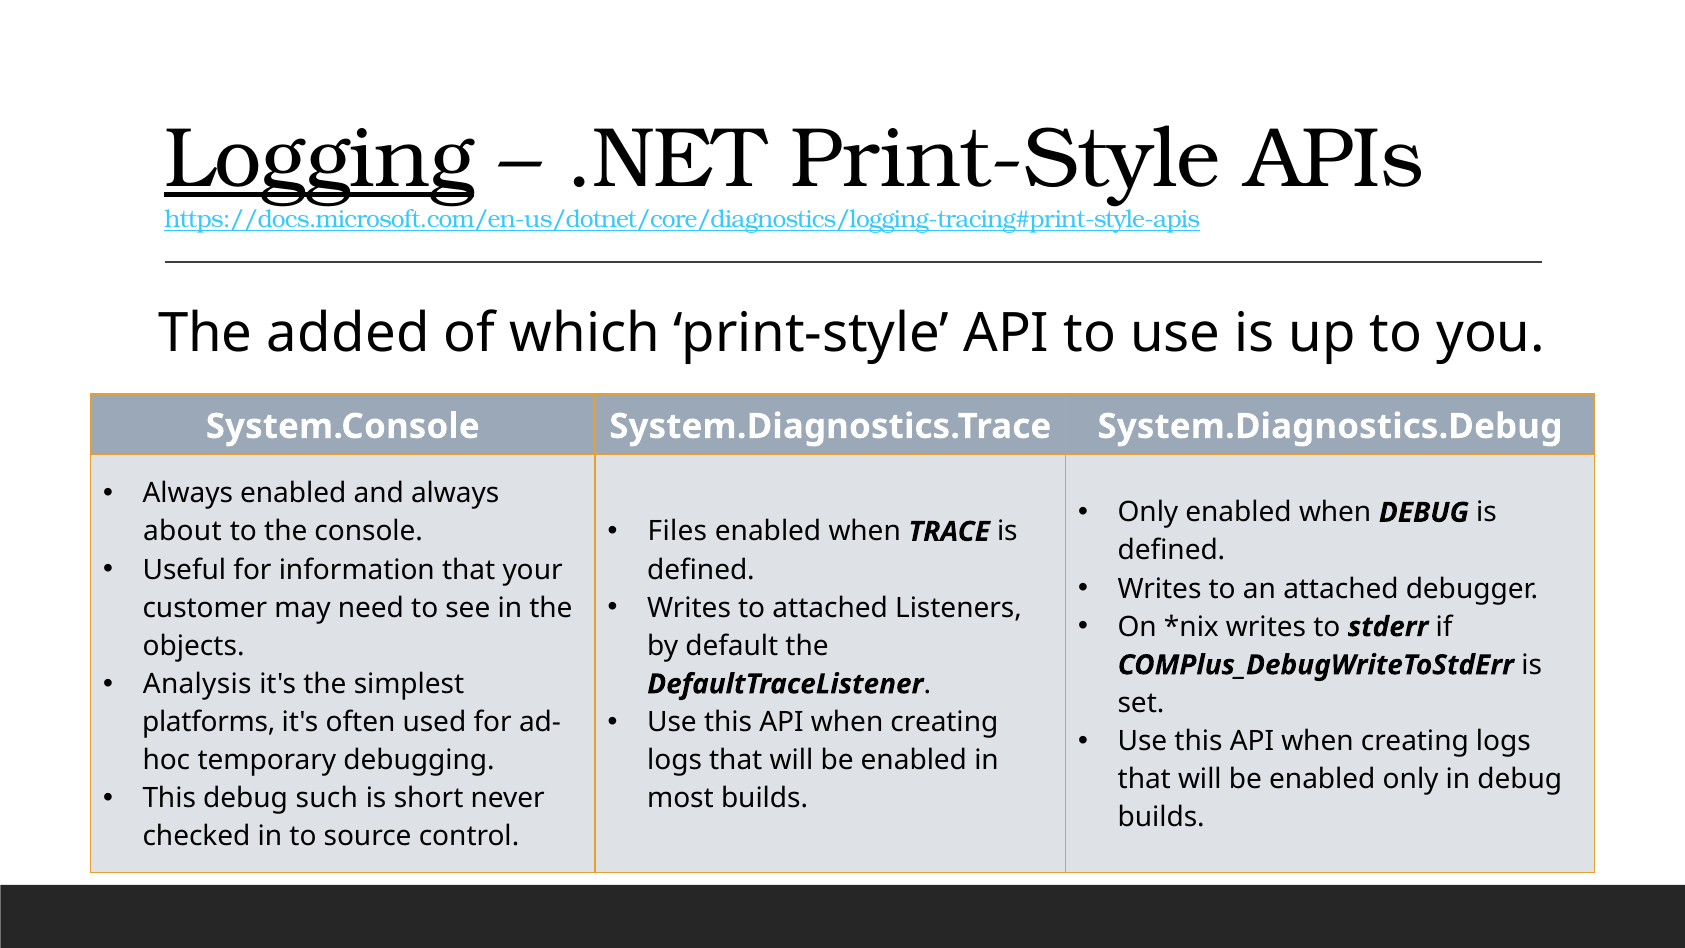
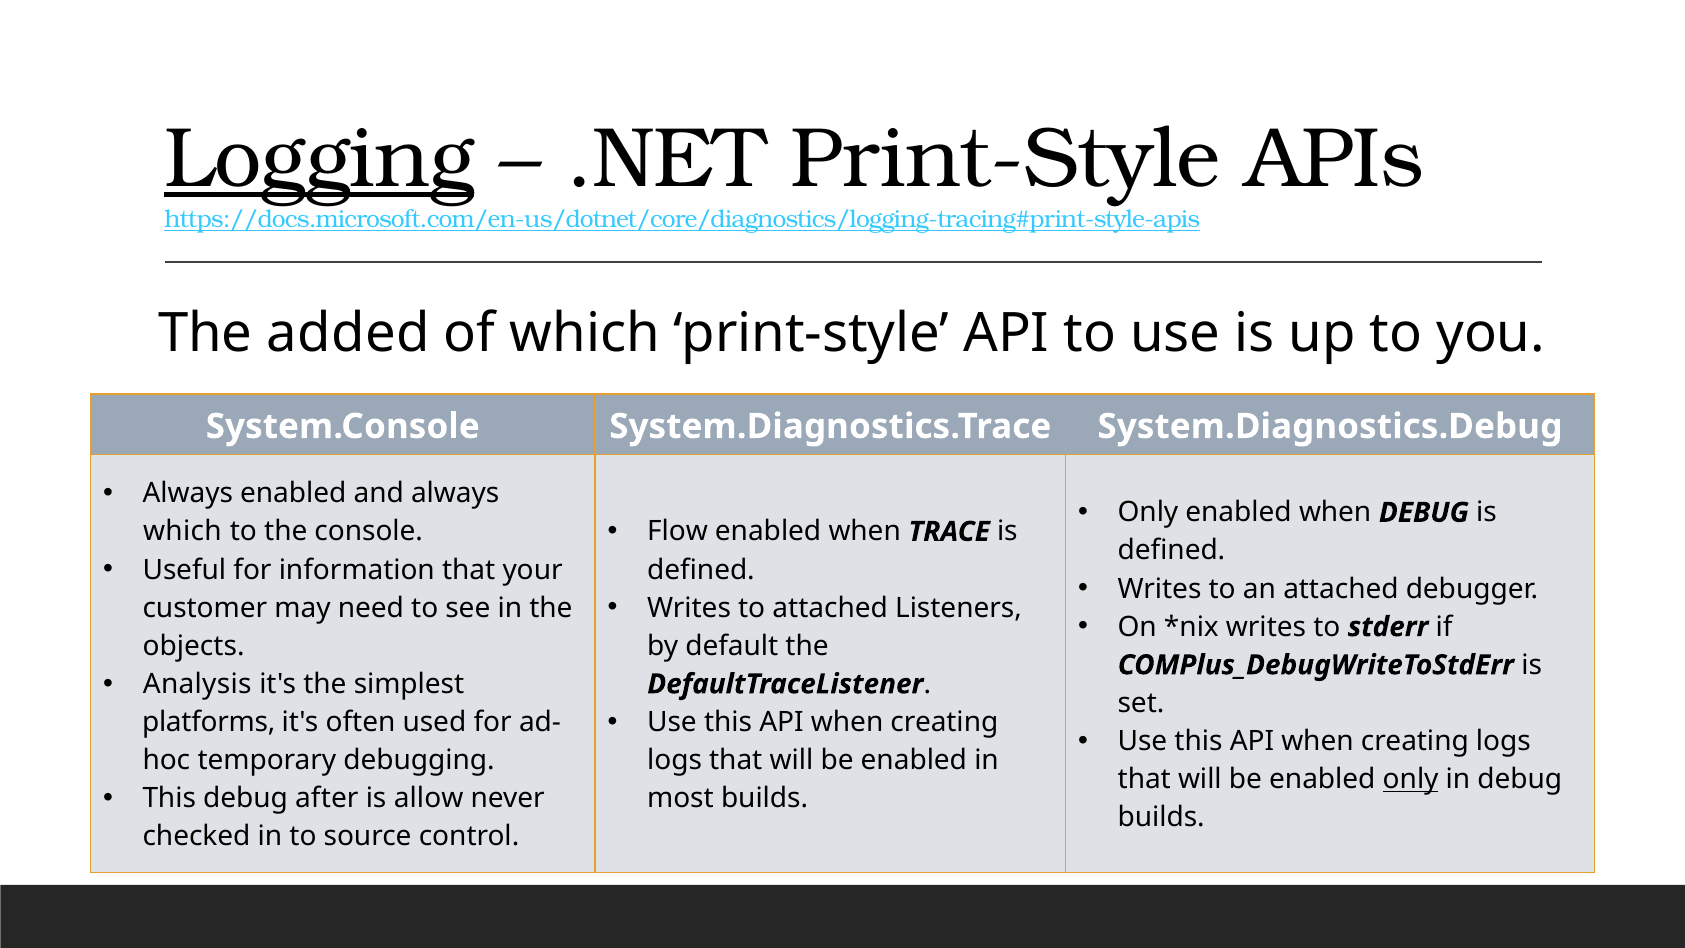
Files: Files -> Flow (678, 532)
about: about -> which (182, 532)
only underline: none -> present (1411, 779)
such: such -> after (327, 798)
short: short -> allow (429, 798)
